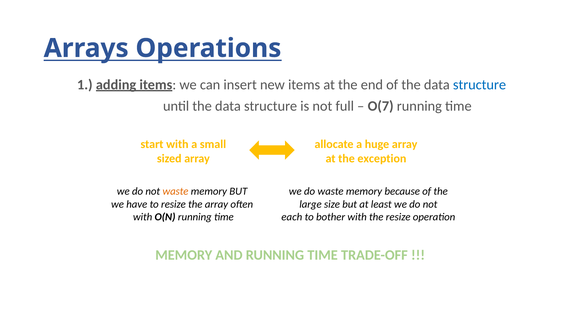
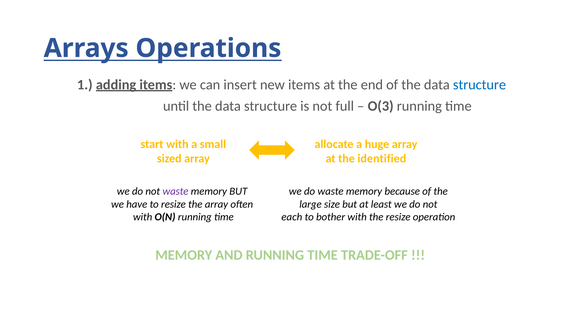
O(7: O(7 -> O(3 (381, 106)
exception: exception -> identified (382, 158)
waste colour: orange -> purple (175, 191)
